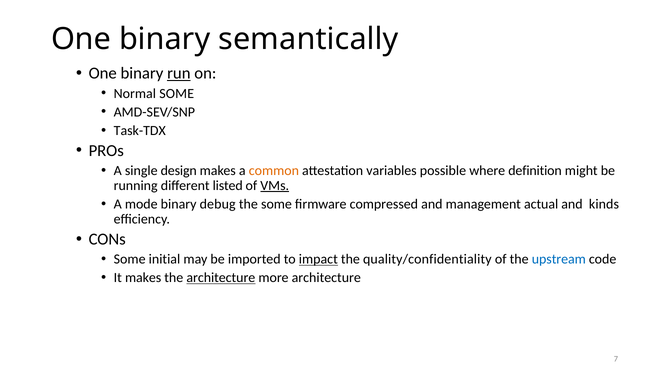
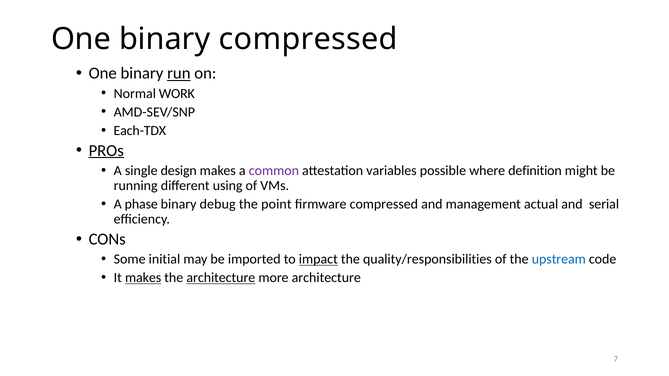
binary semantically: semantically -> compressed (308, 39)
Normal SOME: SOME -> WORK (177, 94)
Task-TDX: Task-TDX -> Each-TDX (140, 131)
PROs underline: none -> present (106, 151)
common colour: orange -> purple (274, 171)
listed: listed -> using (228, 186)
VMs underline: present -> none (275, 186)
mode: mode -> phase (141, 204)
the some: some -> point (276, 204)
kinds: kinds -> serial (604, 204)
quality/confidentiality: quality/confidentiality -> quality/responsibilities (427, 259)
makes underline: none -> present (143, 278)
